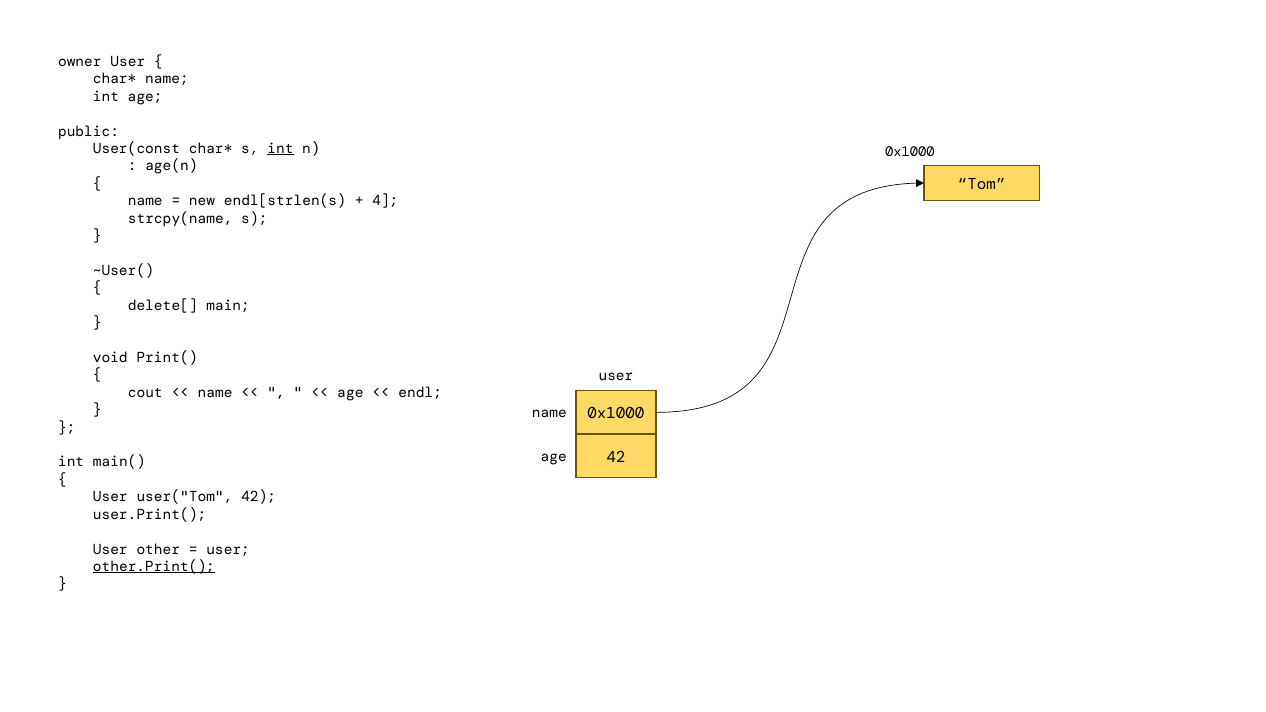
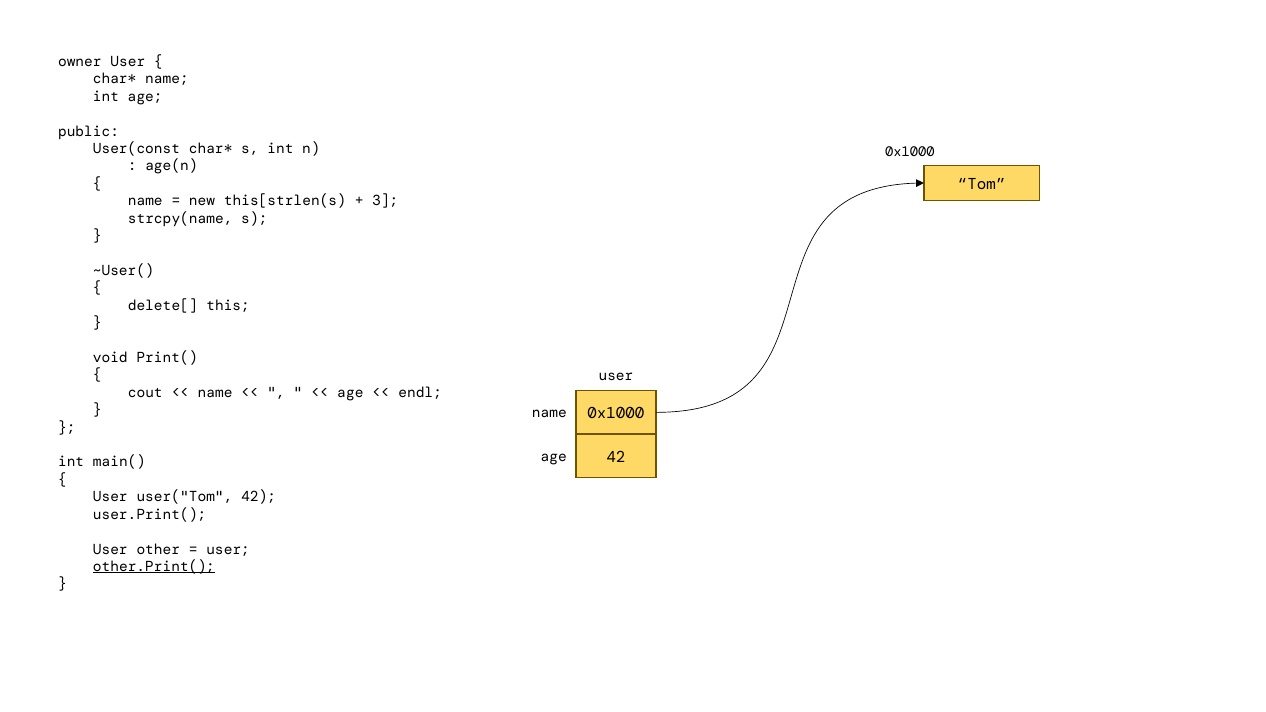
int underline: present -> none (281, 149)
endl[strlen(s: endl[strlen(s -> this[strlen(s (285, 201)
4: 4 -> 3 (385, 201)
main: main -> this (228, 305)
